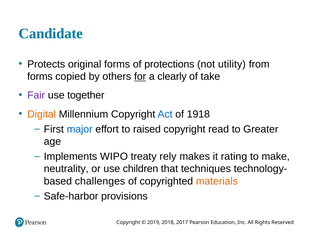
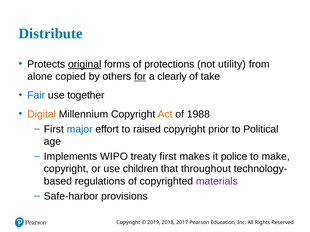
Candidate: Candidate -> Distribute (51, 34)
original underline: none -> present (85, 64)
forms: forms -> alone (40, 77)
Fair colour: purple -> blue (36, 96)
Act colour: blue -> orange (165, 114)
1918: 1918 -> 1988 (198, 114)
read: read -> prior (219, 129)
Greater: Greater -> Political (261, 129)
treaty rely: rely -> first (168, 157)
rating: rating -> police (234, 157)
neutrality: neutrality -> copyright (66, 169)
techniques: techniques -> throughout (206, 169)
challenges: challenges -> regulations (100, 182)
materials colour: orange -> purple (217, 182)
